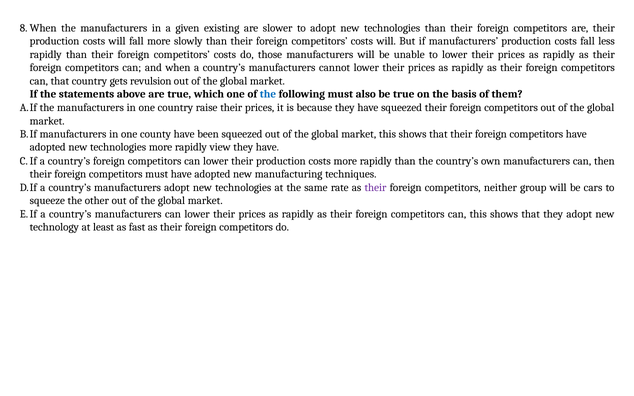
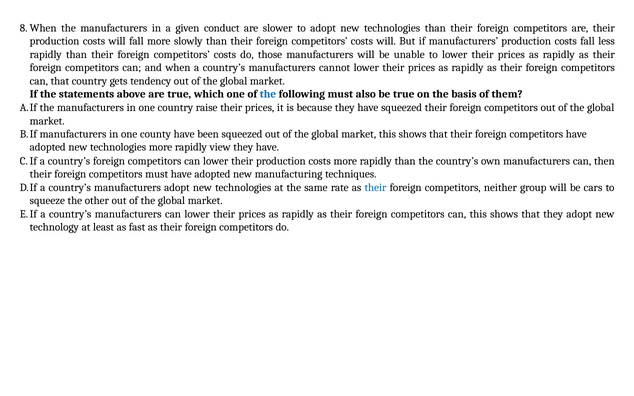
existing: existing -> conduct (222, 28)
revulsion: revulsion -> tendency (151, 81)
their colour: purple -> blue (375, 188)
